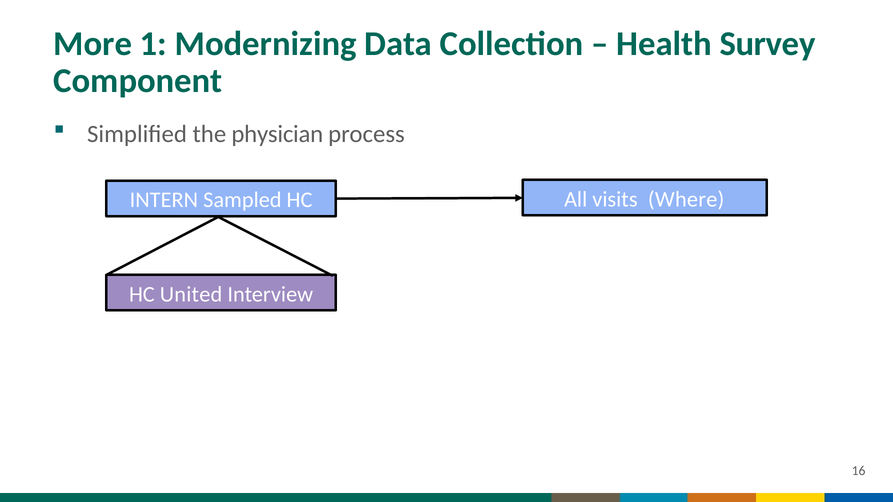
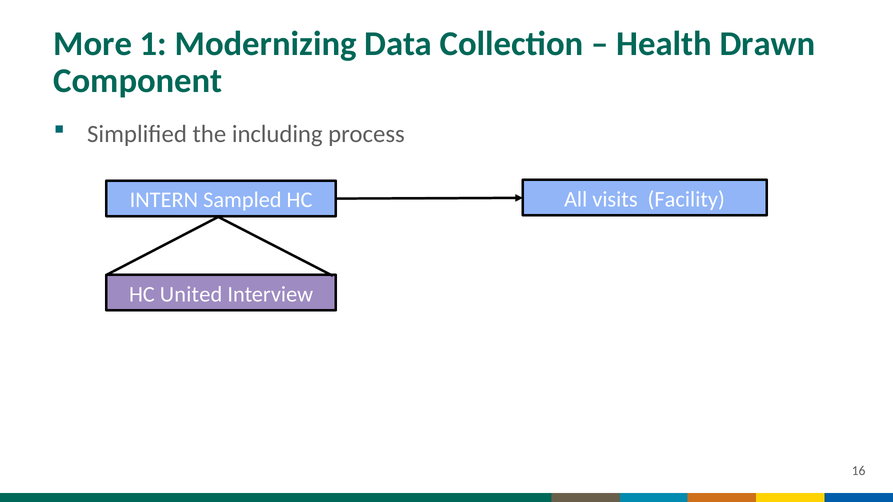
Survey: Survey -> Drawn (767, 44)
physician: physician -> including (277, 134)
Where: Where -> Facility (686, 199)
